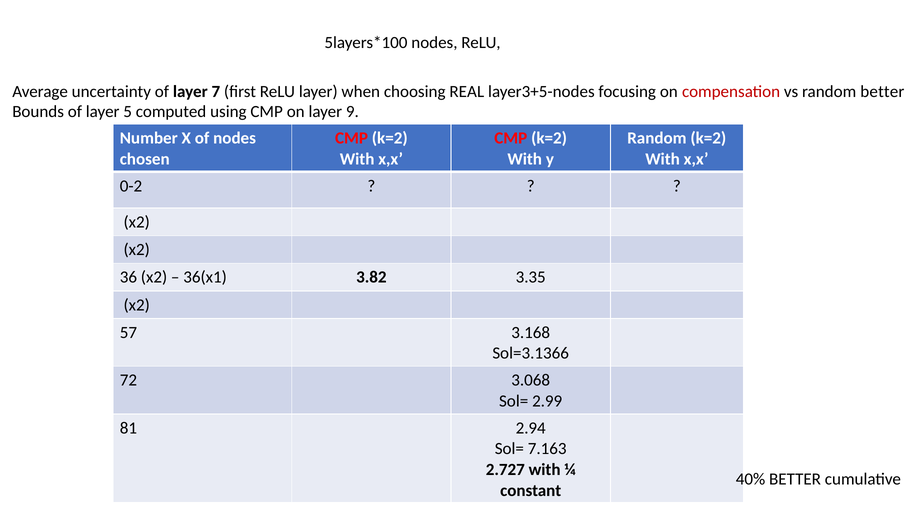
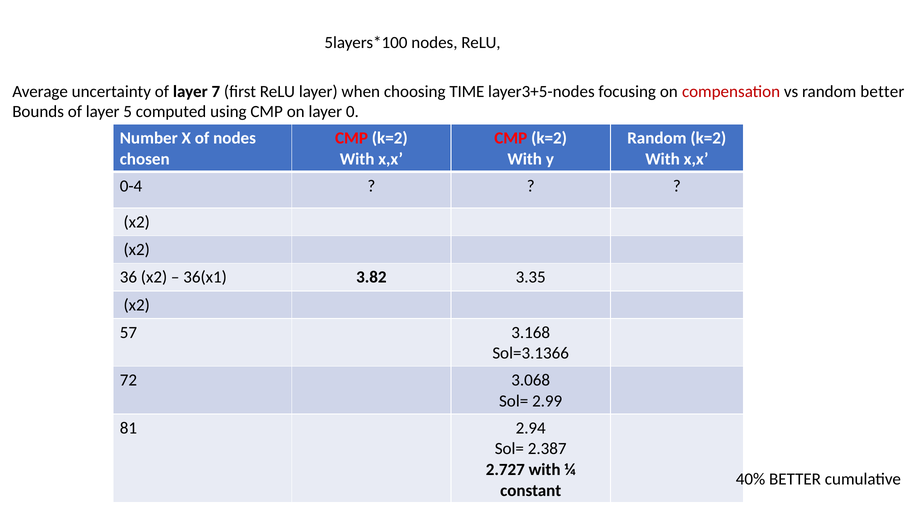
REAL: REAL -> TIME (467, 91)
9: 9 -> 0 (352, 112)
0-2: 0-2 -> 0-4 (131, 186)
7.163: 7.163 -> 2.387 (547, 449)
